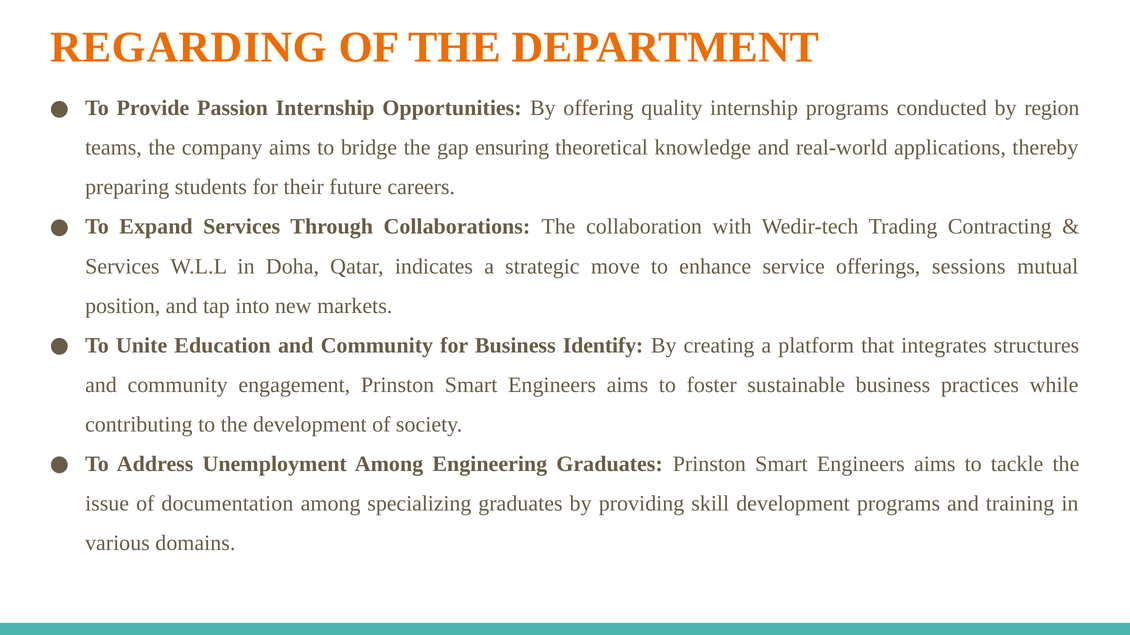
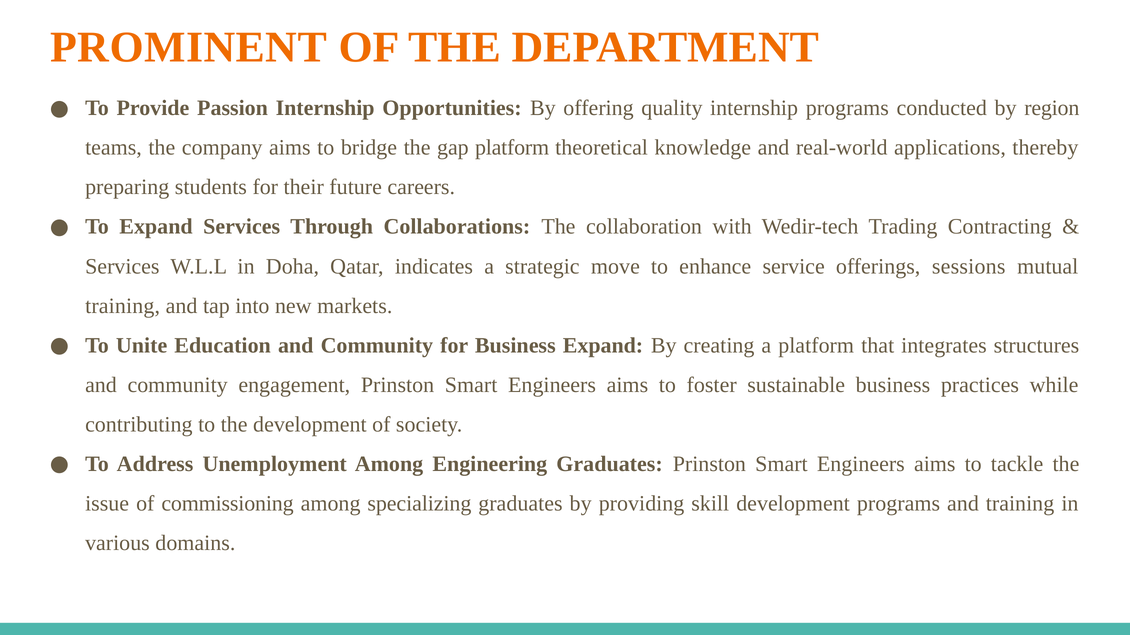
REGARDING: REGARDING -> PROMINENT (189, 47)
gap ensuring: ensuring -> platform (512, 148)
position: position -> training (123, 306)
Business Identify: Identify -> Expand (603, 346)
documentation: documentation -> commissioning (228, 504)
